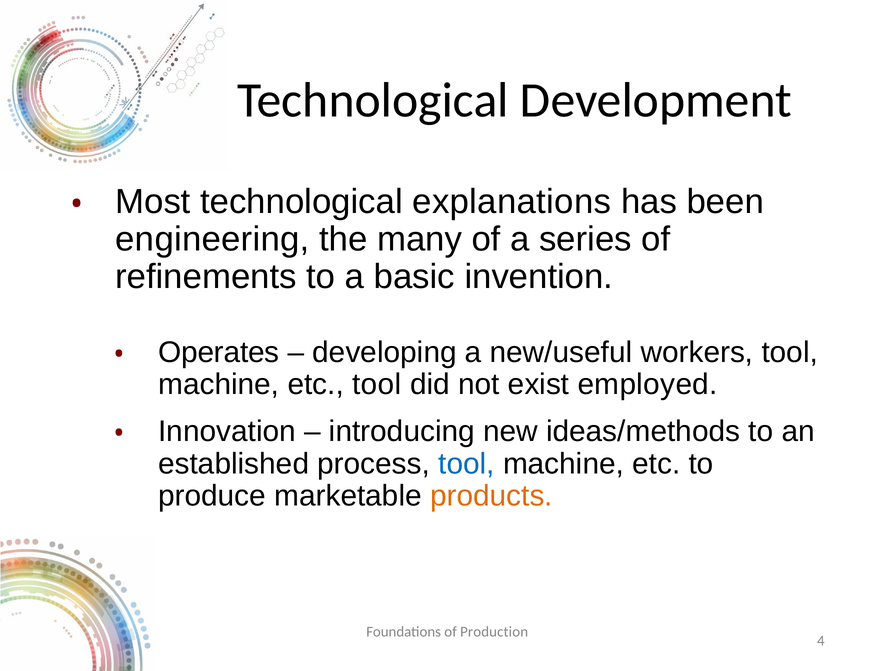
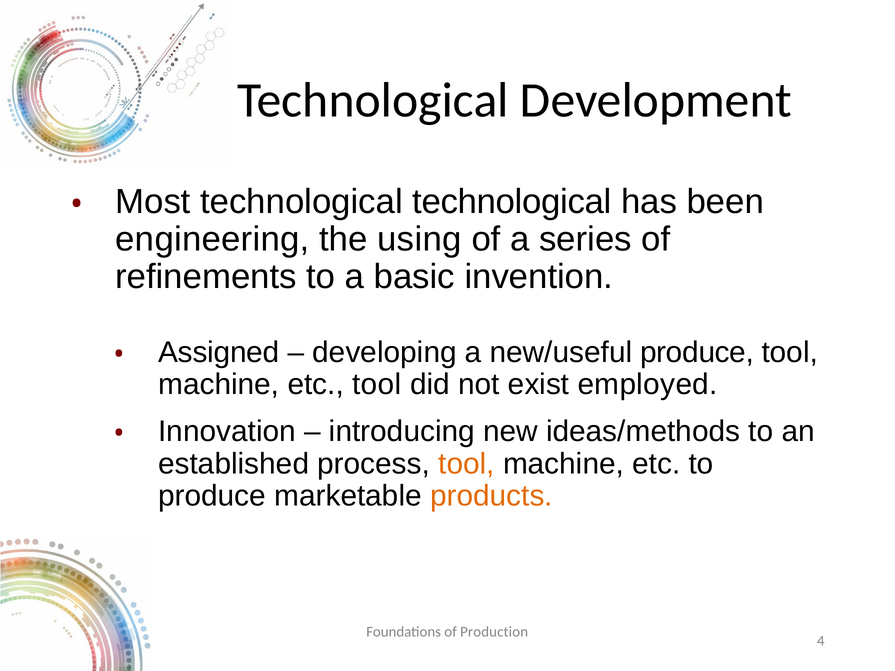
technological explanations: explanations -> technological (512, 202)
many: many -> using (419, 239)
Operates: Operates -> Assigned (219, 352)
new/useful workers: workers -> produce (697, 352)
tool colour: blue -> orange (467, 464)
